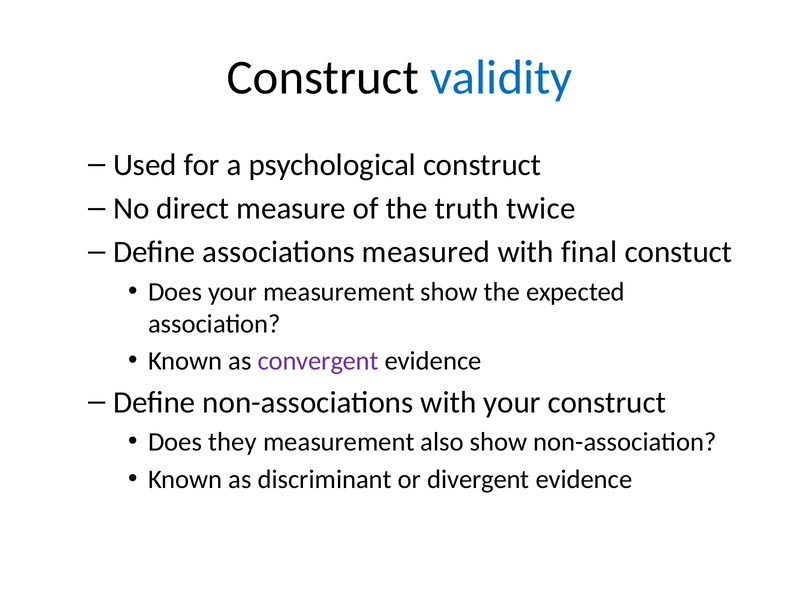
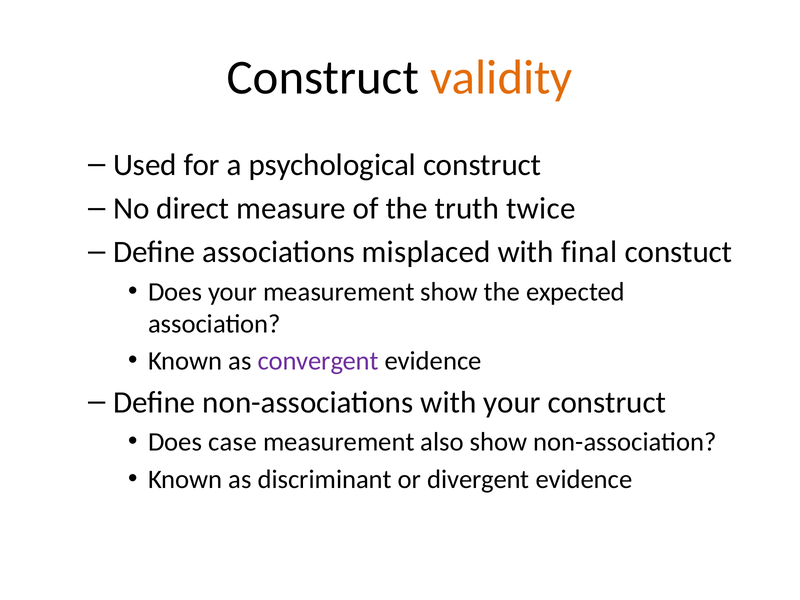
validity colour: blue -> orange (501, 77)
measured: measured -> misplaced (426, 252)
they: they -> case (233, 442)
